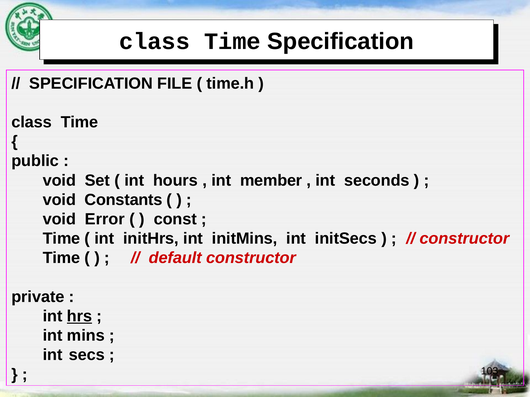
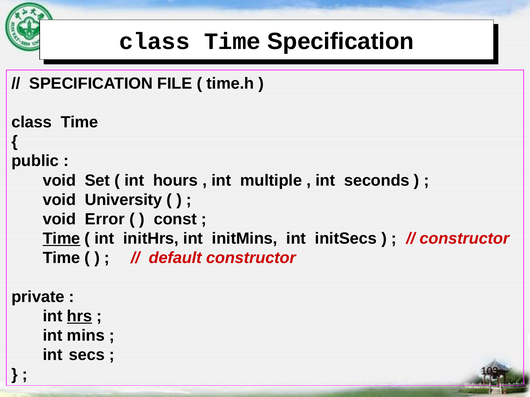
member: member -> multiple (271, 181)
Constants: Constants -> University (124, 200)
Time underline: none -> present (62, 239)
